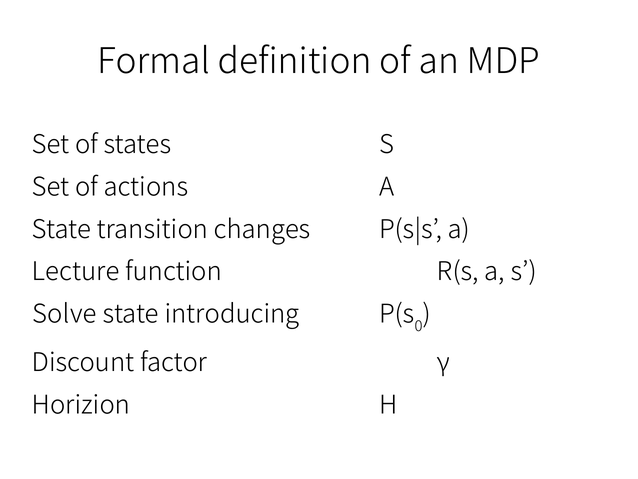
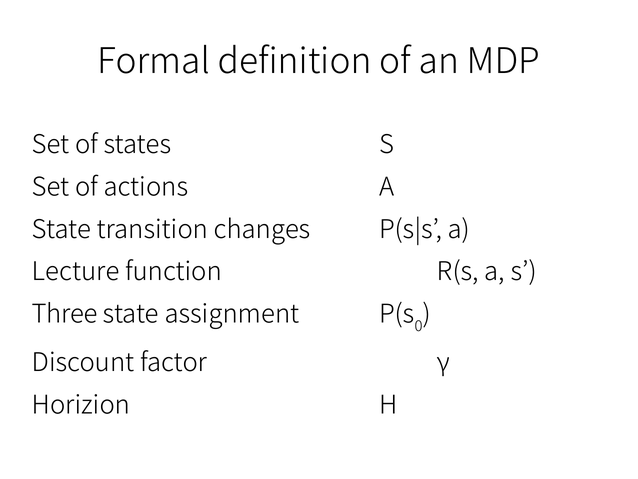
Solve: Solve -> Three (65, 314)
introducing: introducing -> assignment (232, 314)
